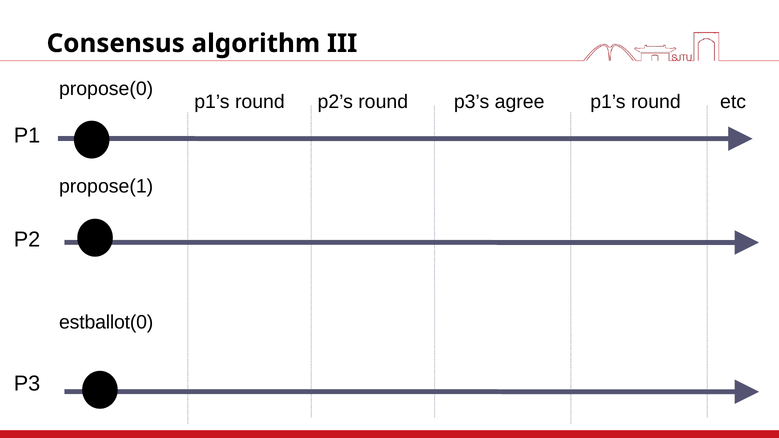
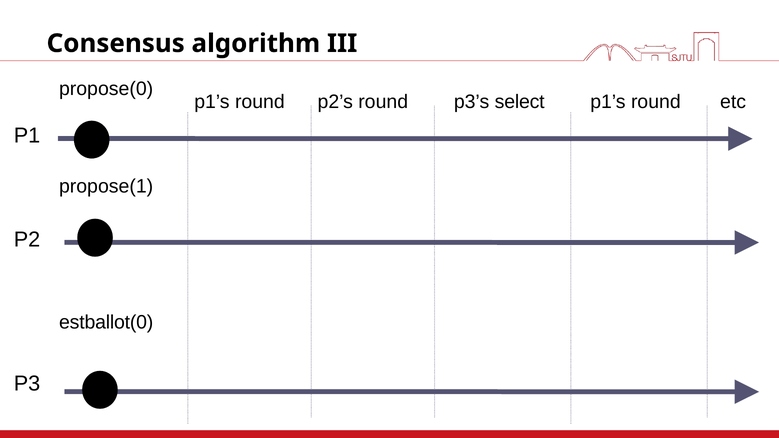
agree: agree -> select (520, 102)
